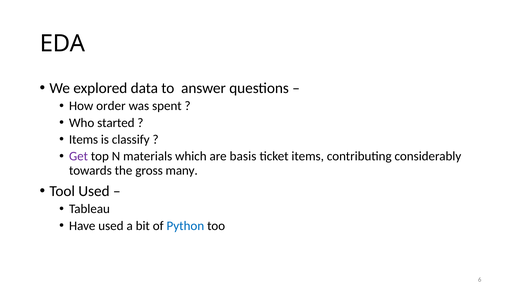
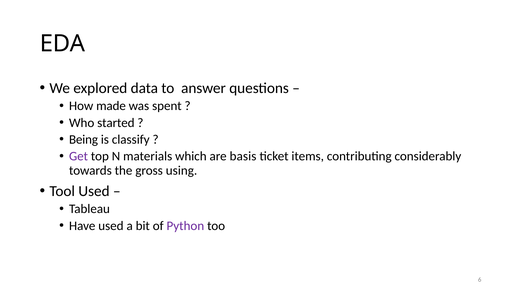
order: order -> made (111, 106)
Items: Items -> Being (84, 140)
many: many -> using (182, 170)
Python colour: blue -> purple (185, 226)
